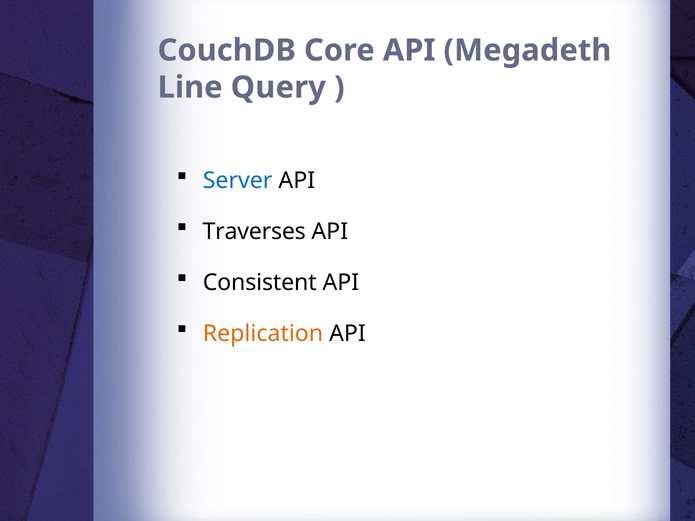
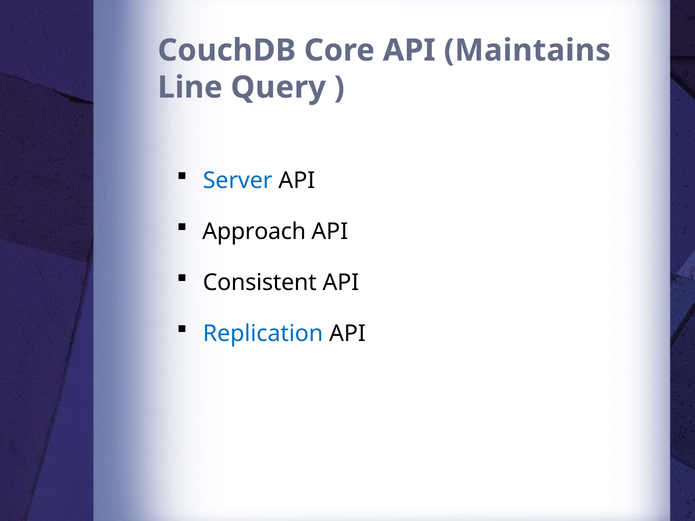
Megadeth: Megadeth -> Maintains (527, 50)
Traverses: Traverses -> Approach (254, 232)
Replication colour: orange -> blue (263, 334)
